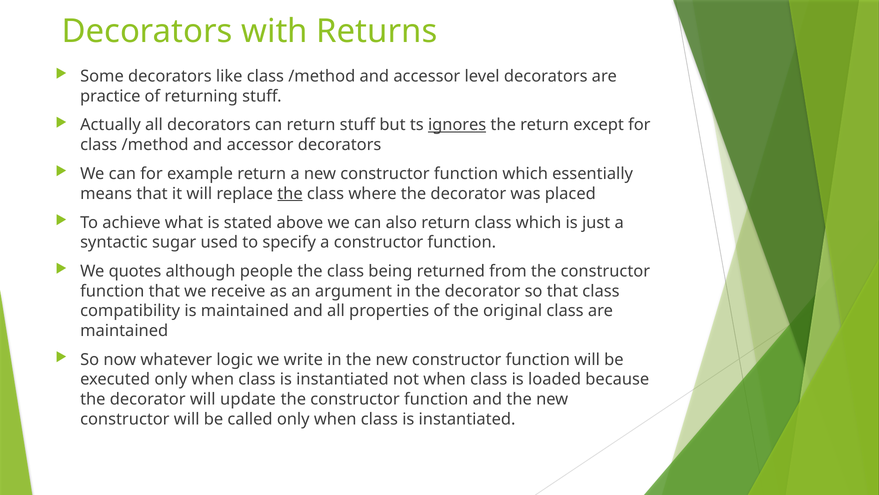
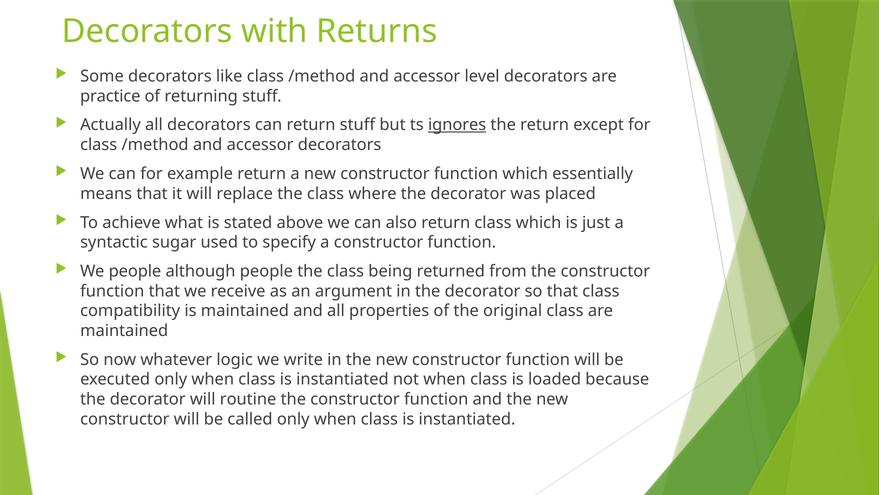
the underline: present -> none (290, 193)
We quotes: quotes -> people (135, 271)
update: update -> routine (248, 399)
